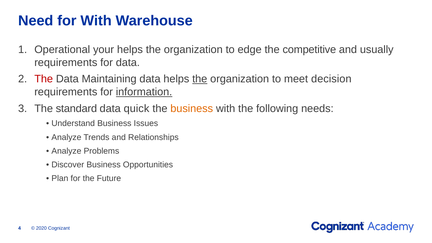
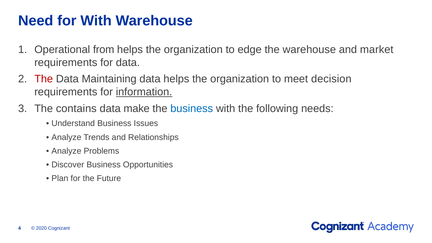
your: your -> from (104, 50)
the competitive: competitive -> warehouse (309, 50)
usually: usually -> market (377, 50)
the underline: present -> none (200, 79)
standard: standard -> contains (76, 109)
quick: quick -> make (137, 109)
business colour: orange -> blue (192, 109)
